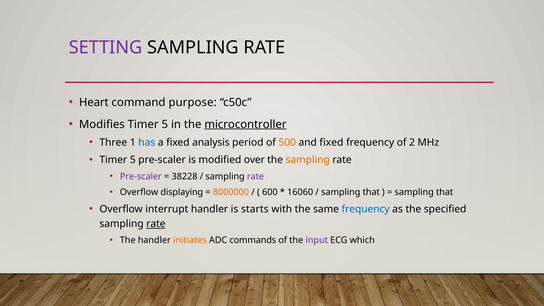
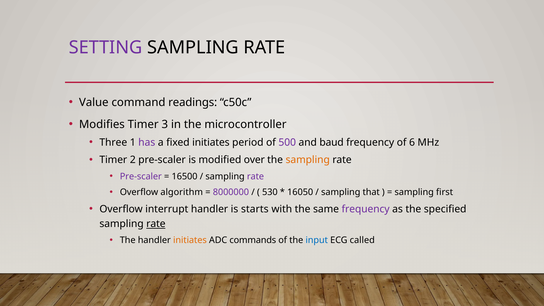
Heart: Heart -> Value (94, 102)
purpose: purpose -> readings (193, 102)
Modifies Timer 5: 5 -> 3 (165, 124)
microcontroller underline: present -> none (245, 124)
has colour: blue -> purple (147, 142)
fixed analysis: analysis -> initiates (211, 142)
500 colour: orange -> purple (287, 142)
and fixed: fixed -> baud (332, 142)
2: 2 -> 6 (412, 142)
5: 5 -> 2 (133, 160)
38228: 38228 -> 16500 (185, 176)
displaying: displaying -> algorithm (182, 192)
8000000 colour: orange -> purple (231, 192)
600: 600 -> 530 (270, 192)
16060: 16060 -> 16050 (300, 192)
that: that -> first (445, 192)
frequency colour: blue -> purple (366, 209)
input colour: purple -> blue (317, 240)
which: which -> called (362, 240)
